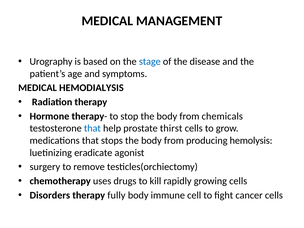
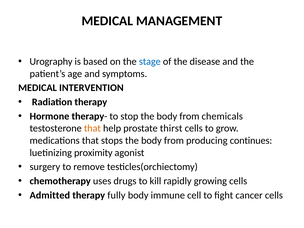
HEMODIALYSIS: HEMODIALYSIS -> INTERVENTION (91, 88)
that colour: blue -> orange (92, 128)
hemolysis: hemolysis -> continues (251, 141)
eradicate: eradicate -> proximity (93, 153)
Disorders: Disorders -> Admitted (50, 195)
